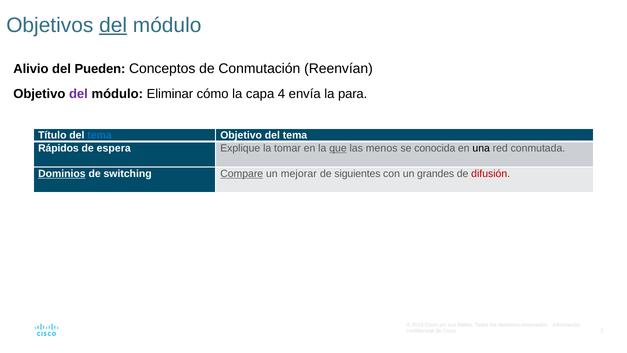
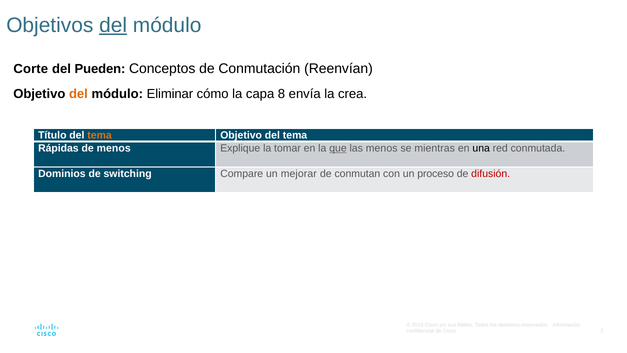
Alivio: Alivio -> Corte (31, 69)
del colour: purple -> orange (78, 94)
4: 4 -> 8 (281, 94)
para: para -> crea (353, 94)
tema colour: blue -> orange (100, 135)
Rápidos: Rápidos -> Rápidas (58, 148)
de espera: espera -> menos (114, 148)
conocida: conocida -> mientras (435, 148)
Dominios underline: present -> none (62, 174)
Compare underline: present -> none (242, 174)
siguientes: siguientes -> conmutan (357, 174)
grandes: grandes -> proceso (436, 174)
